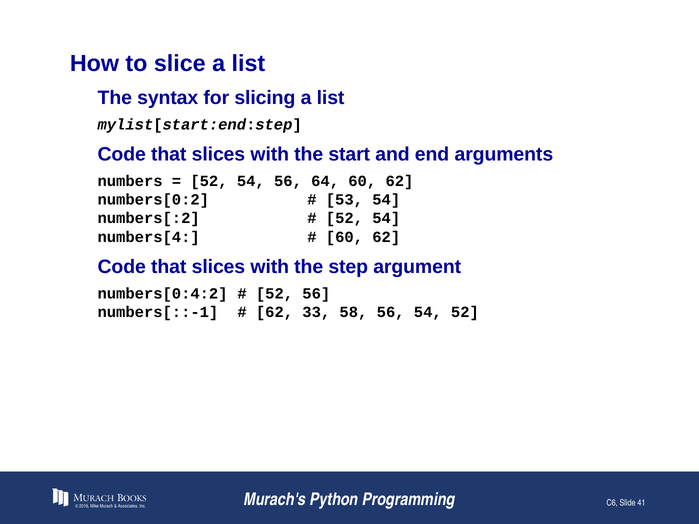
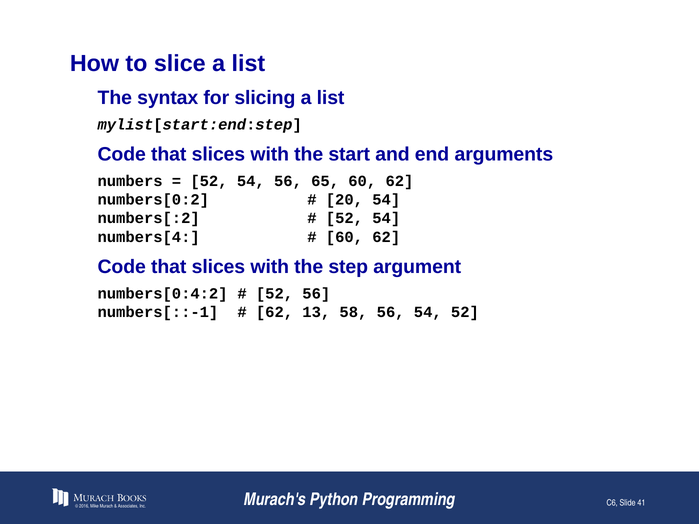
64: 64 -> 65 (325, 181)
53: 53 -> 20 (344, 200)
33: 33 -> 13 (316, 312)
